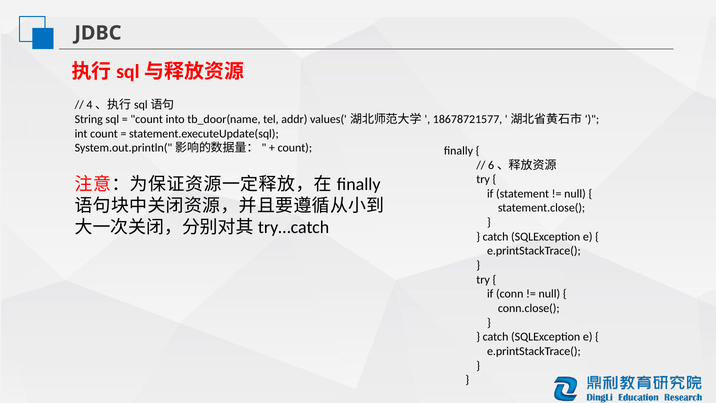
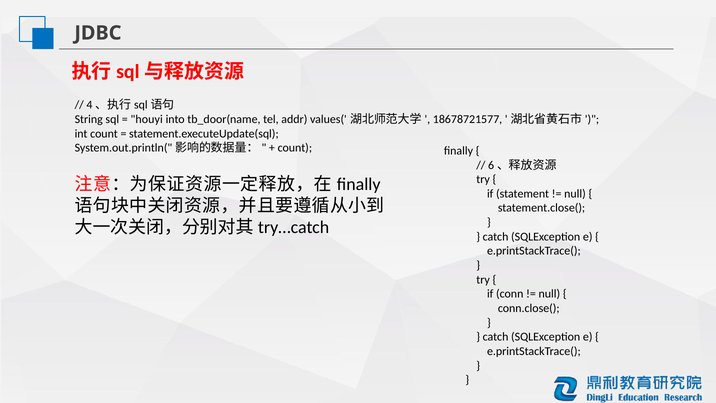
count: count -> houyi (147, 119)
